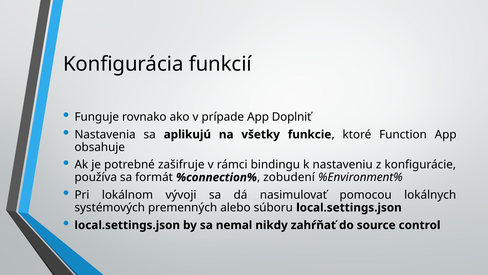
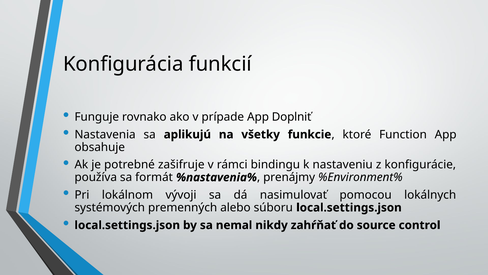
%connection%: %connection% -> %nastavenia% (216, 177)
zobudení: zobudení -> prenájmy (289, 177)
